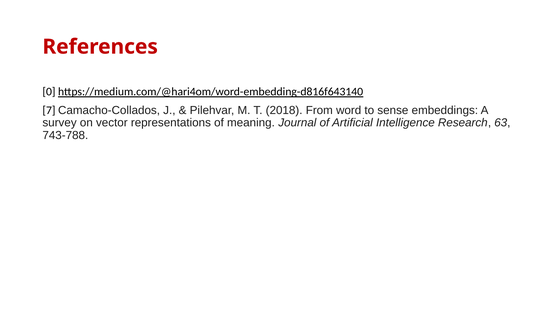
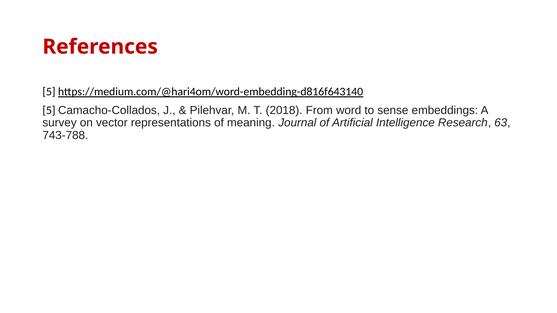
0: 0 -> 5 (49, 92)
7: 7 -> 5 (49, 110)
